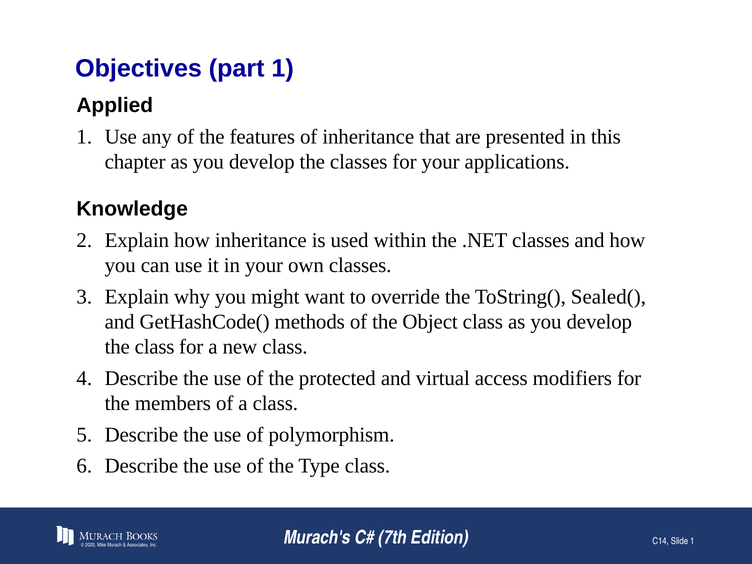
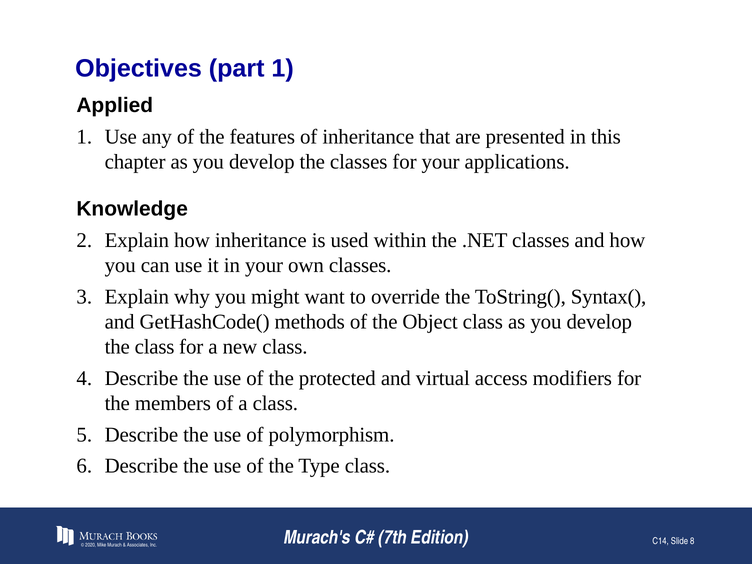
Sealed(: Sealed( -> Syntax( (609, 297)
Slide 1: 1 -> 8 (692, 541)
